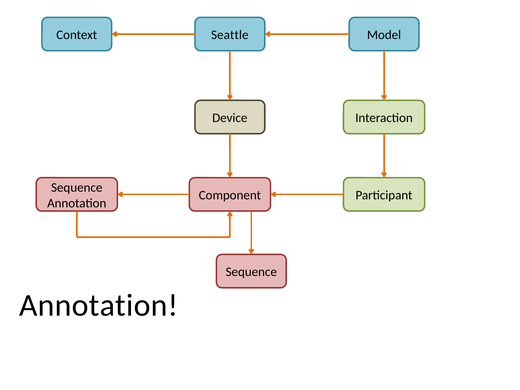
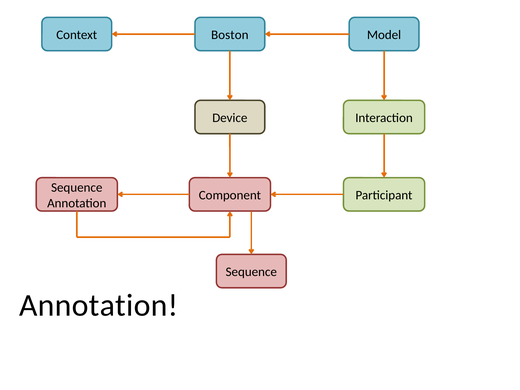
Seattle: Seattle -> Boston (230, 35)
